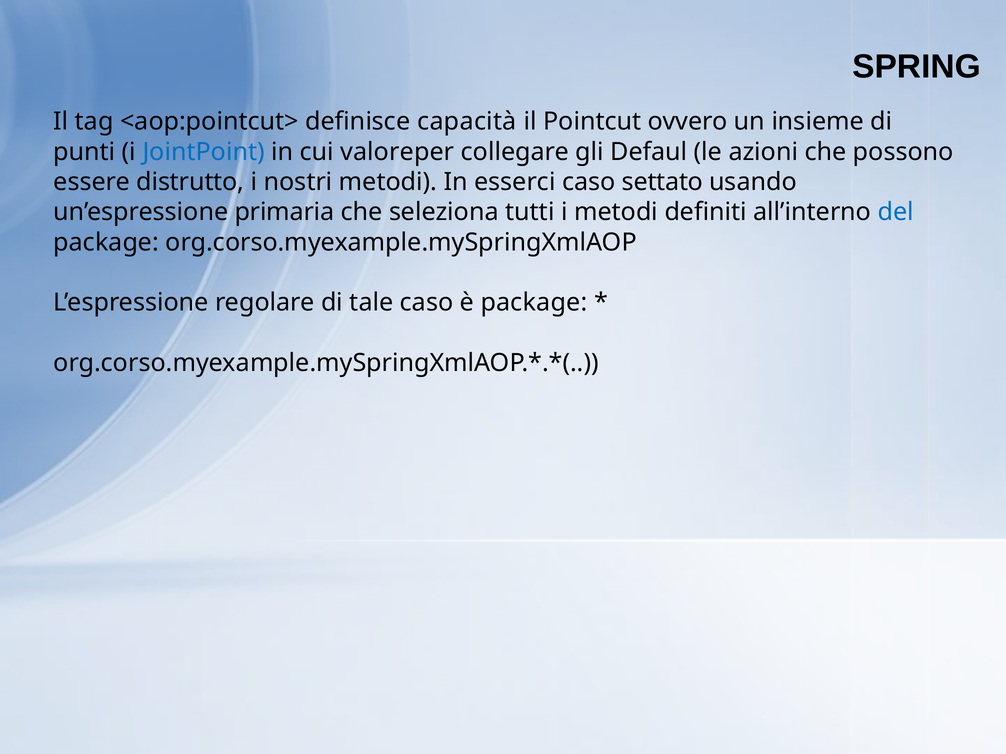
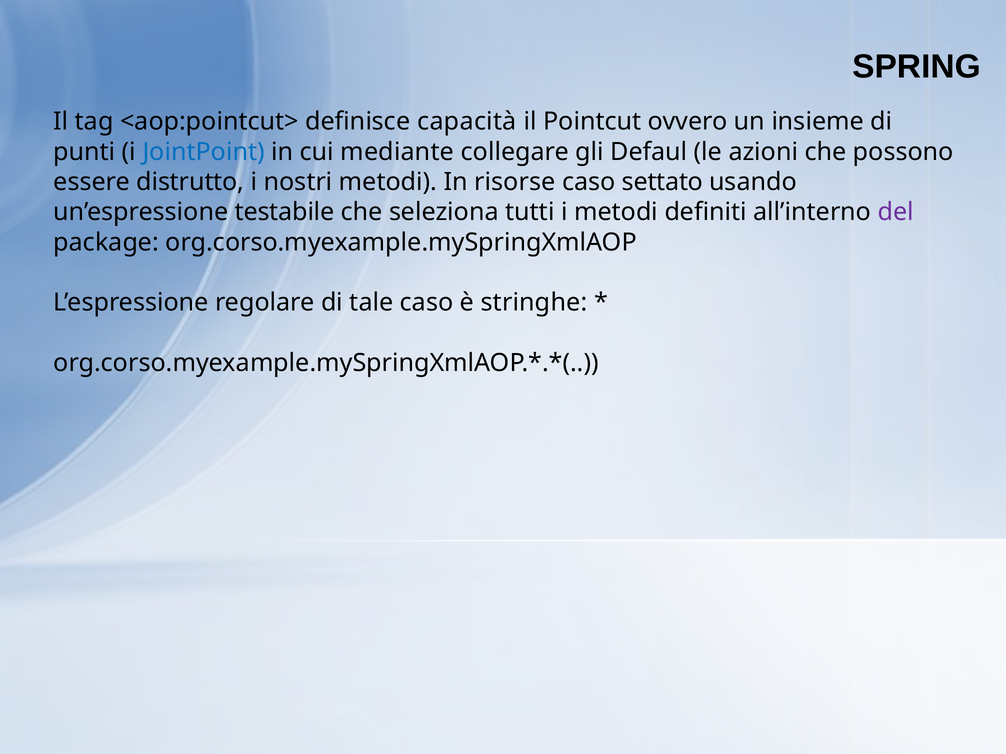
valoreper: valoreper -> mediante (397, 152)
esserci: esserci -> risorse (515, 182)
primaria: primaria -> testabile (285, 212)
del colour: blue -> purple (896, 212)
è package: package -> stringhe (534, 303)
